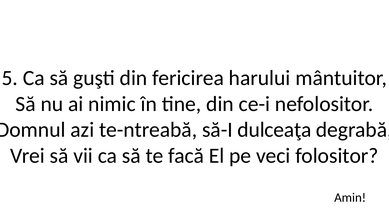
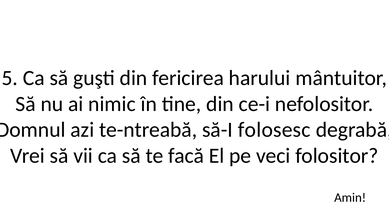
dulceaţa: dulceaţa -> folosesc (274, 130)
